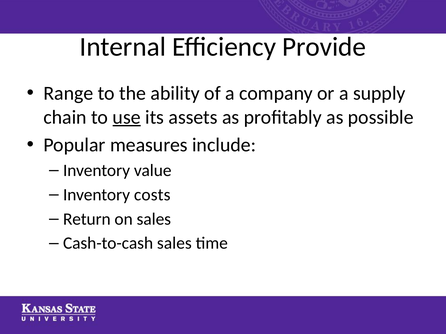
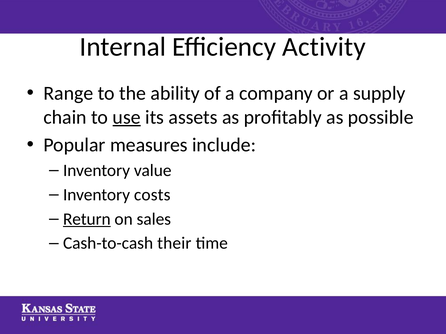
Provide: Provide -> Activity (324, 47)
Return underline: none -> present (87, 219)
Cash-to-cash sales: sales -> their (174, 244)
